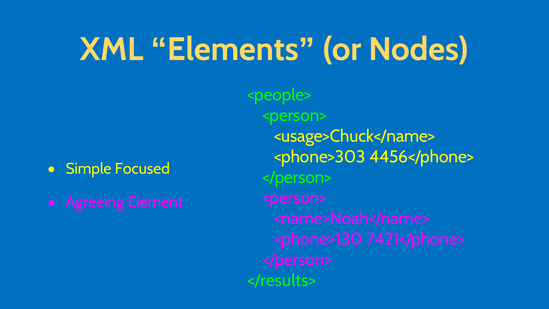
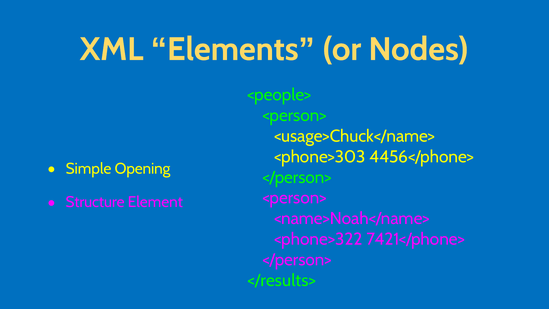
Focused: Focused -> Opening (142, 169)
Agreeing: Agreeing -> Structure (95, 202)
<phone>130: <phone>130 -> <phone>322 (318, 239)
